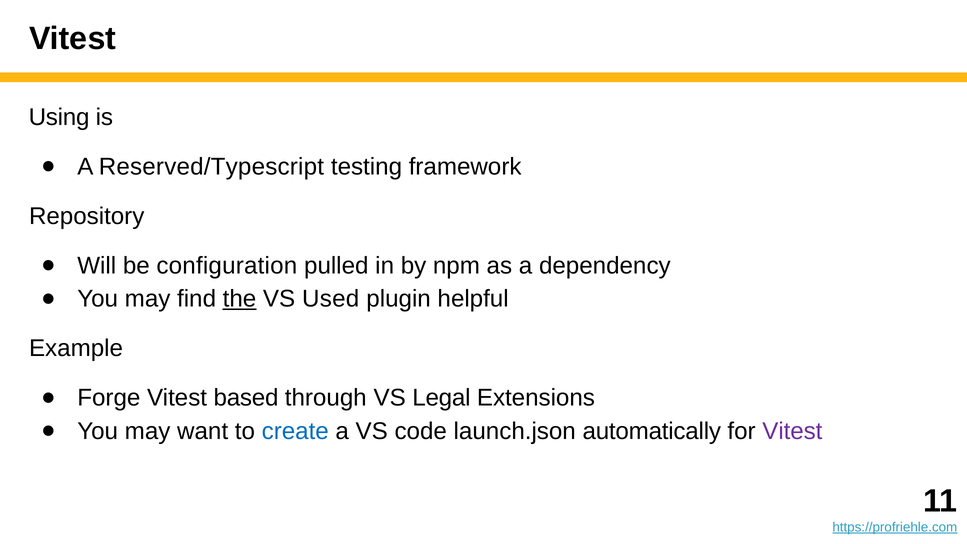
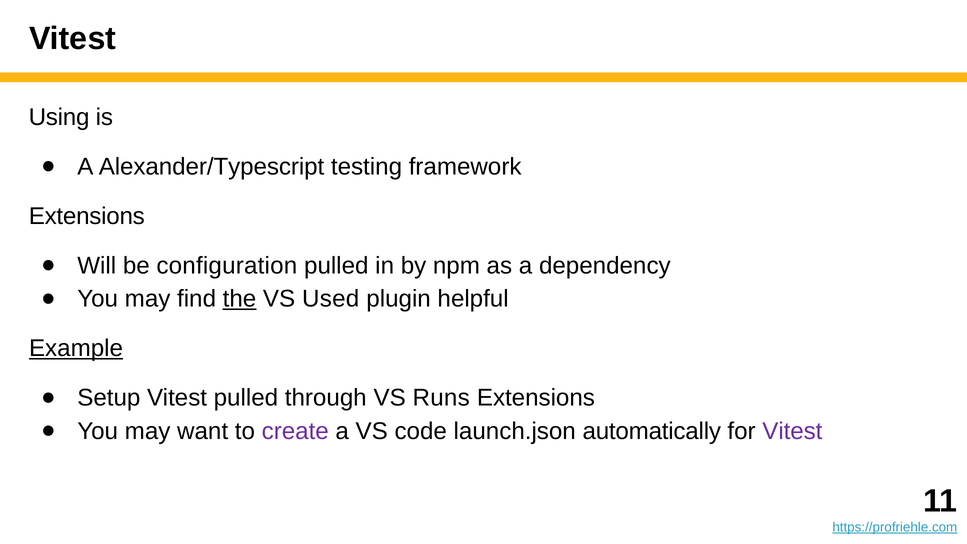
Reserved/Typescript: Reserved/Typescript -> Alexander/Typescript (212, 167)
Repository: Repository -> Extensions (87, 216)
Example underline: none -> present (76, 348)
Forge: Forge -> Setup (109, 398)
Vitest based: based -> pulled (246, 398)
Legal: Legal -> Runs (441, 398)
create colour: blue -> purple (295, 431)
